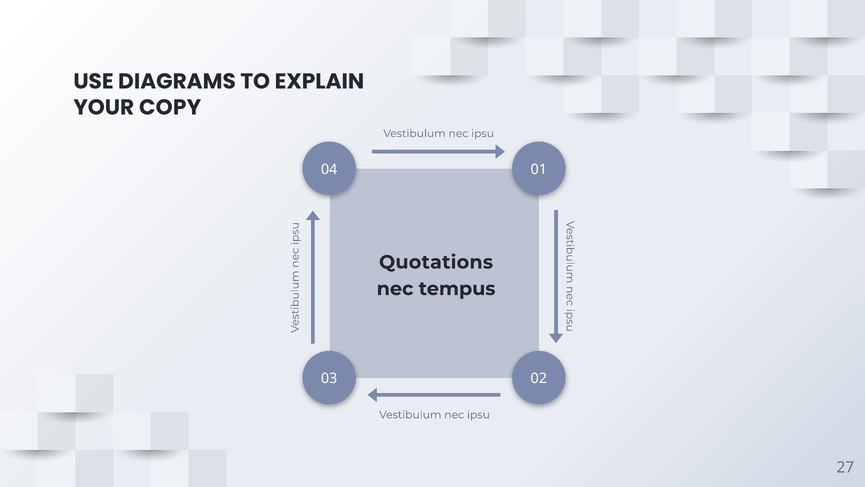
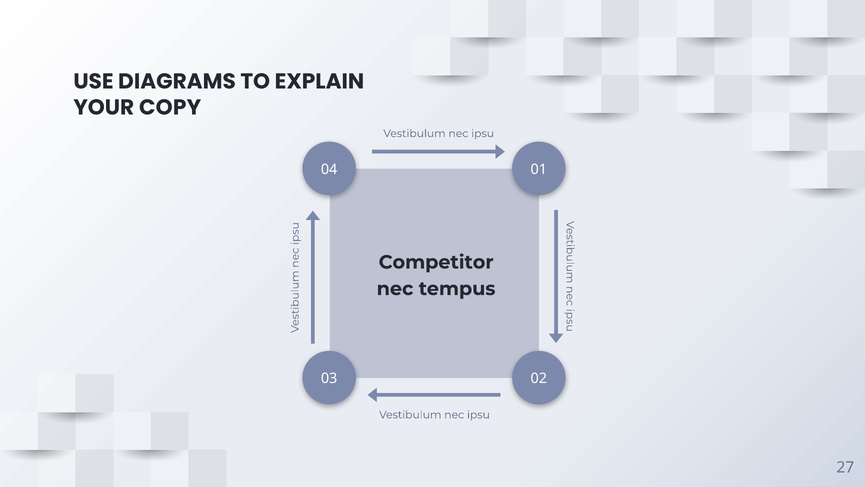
Quotations: Quotations -> Competitor (436, 262)
